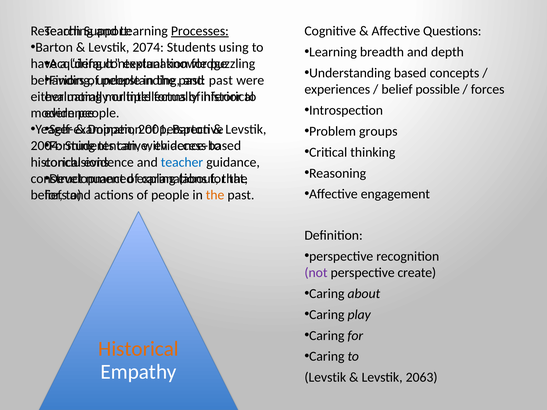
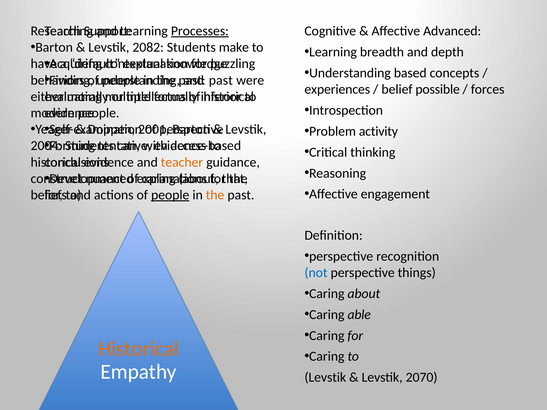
Questions: Questions -> Advanced (452, 31)
2074: 2074 -> 2082 (148, 47)
using: using -> make (234, 47)
groups: groups -> activity (378, 131)
teacher colour: blue -> orange (182, 162)
people underline: none -> present (170, 195)
not colour: purple -> blue (316, 273)
create: create -> things (417, 273)
play: play -> able (359, 315)
2063: 2063 -> 2070 (422, 378)
